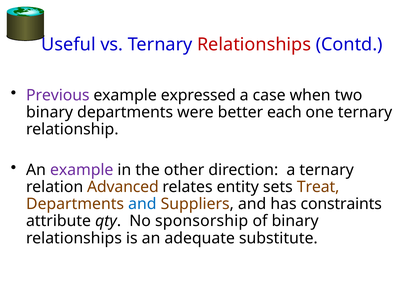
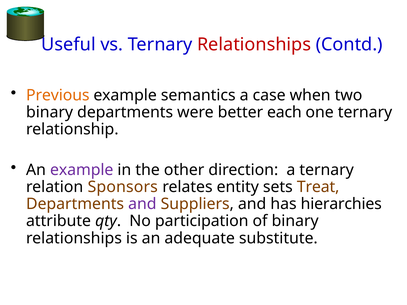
Previous colour: purple -> orange (58, 95)
expressed: expressed -> semantics (198, 95)
Advanced: Advanced -> Sponsors (123, 187)
and colour: blue -> purple (142, 204)
constraints: constraints -> hierarchies (341, 204)
sponsorship: sponsorship -> participation (202, 221)
